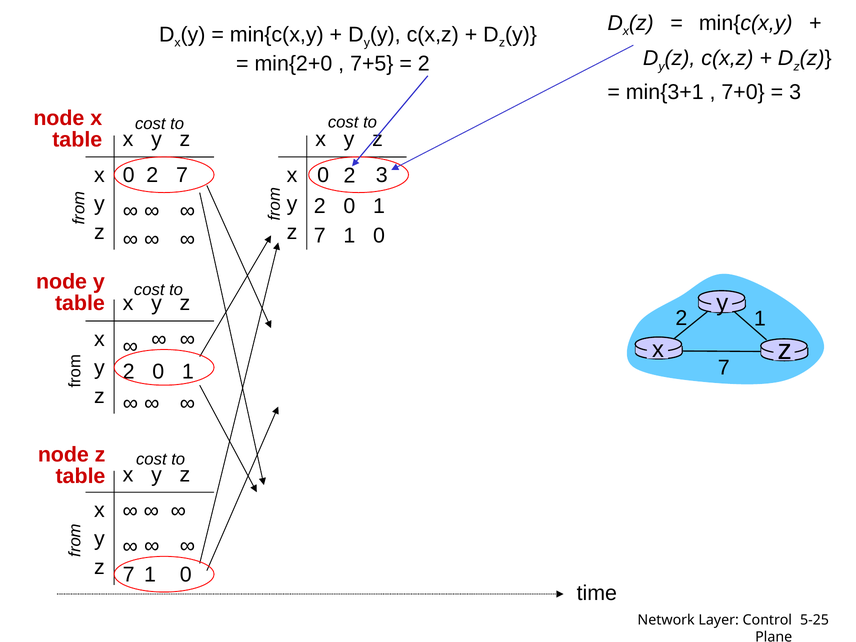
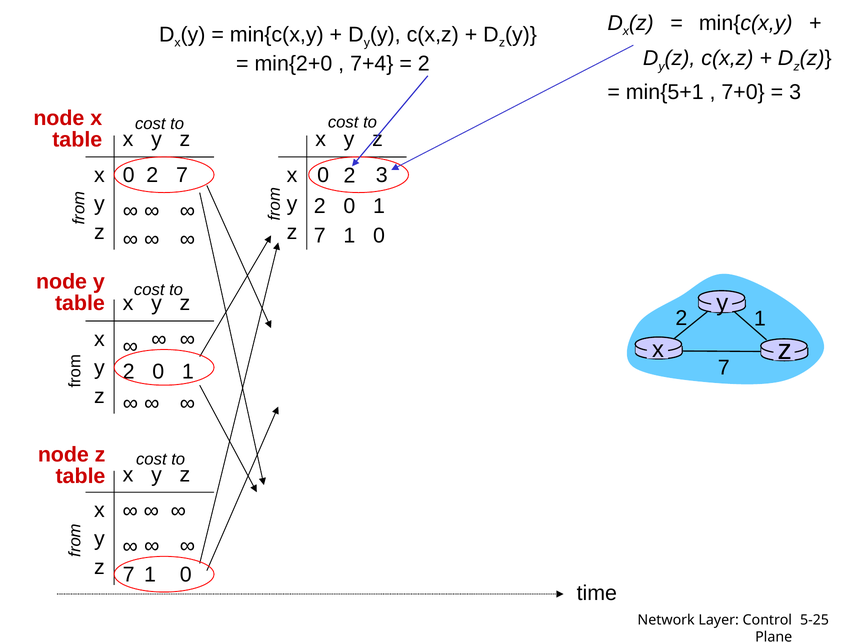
7+5: 7+5 -> 7+4 (372, 64)
min{3+1: min{3+1 -> min{5+1 (665, 92)
